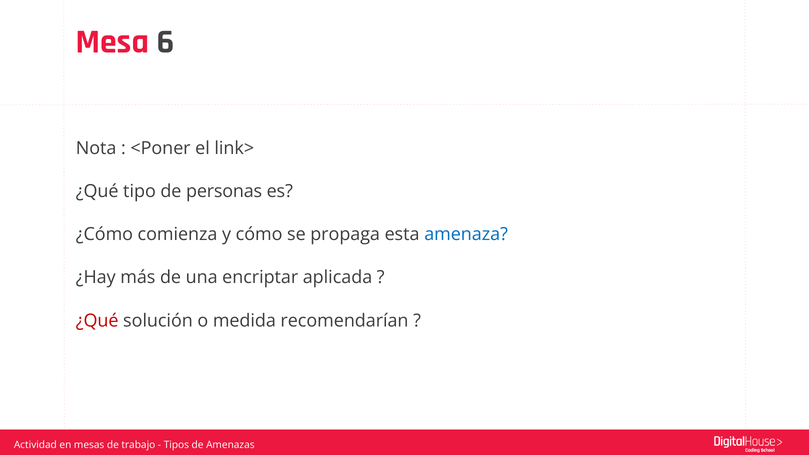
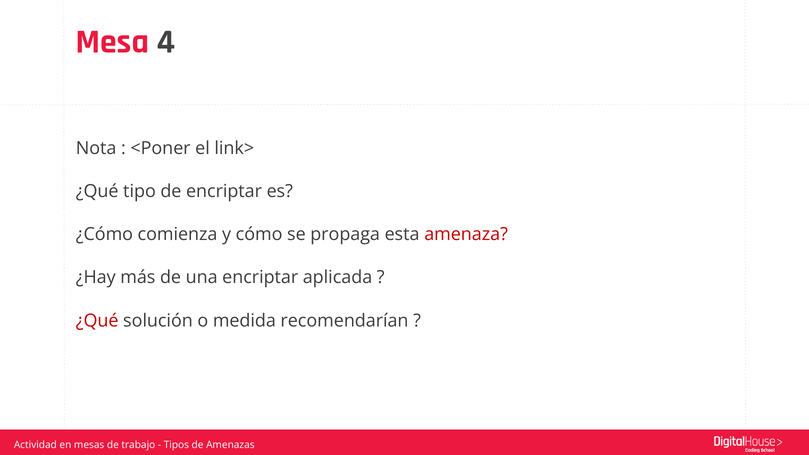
6: 6 -> 4 (166, 42)
de personas: personas -> encriptar (224, 191)
amenaza colour: blue -> red (466, 234)
